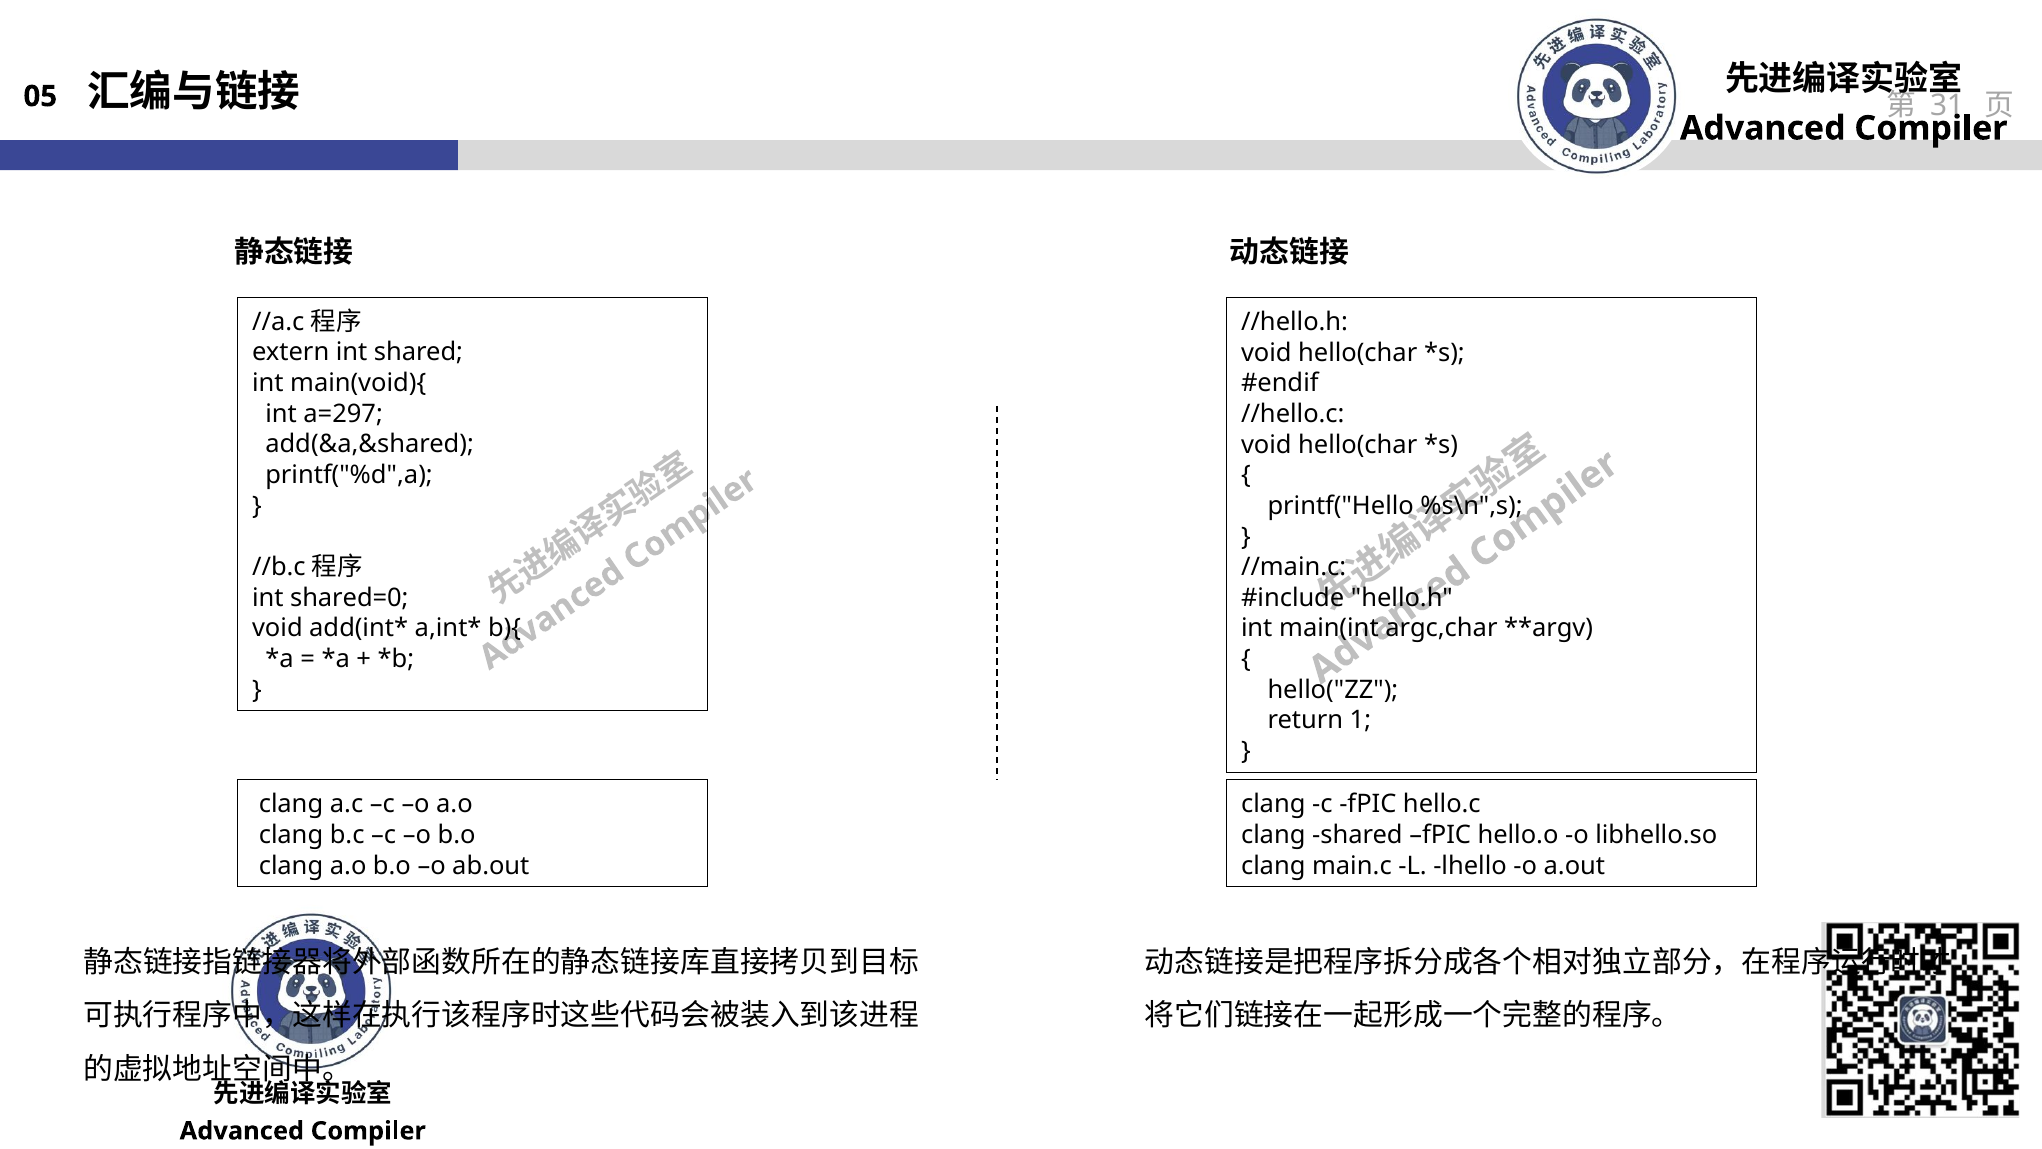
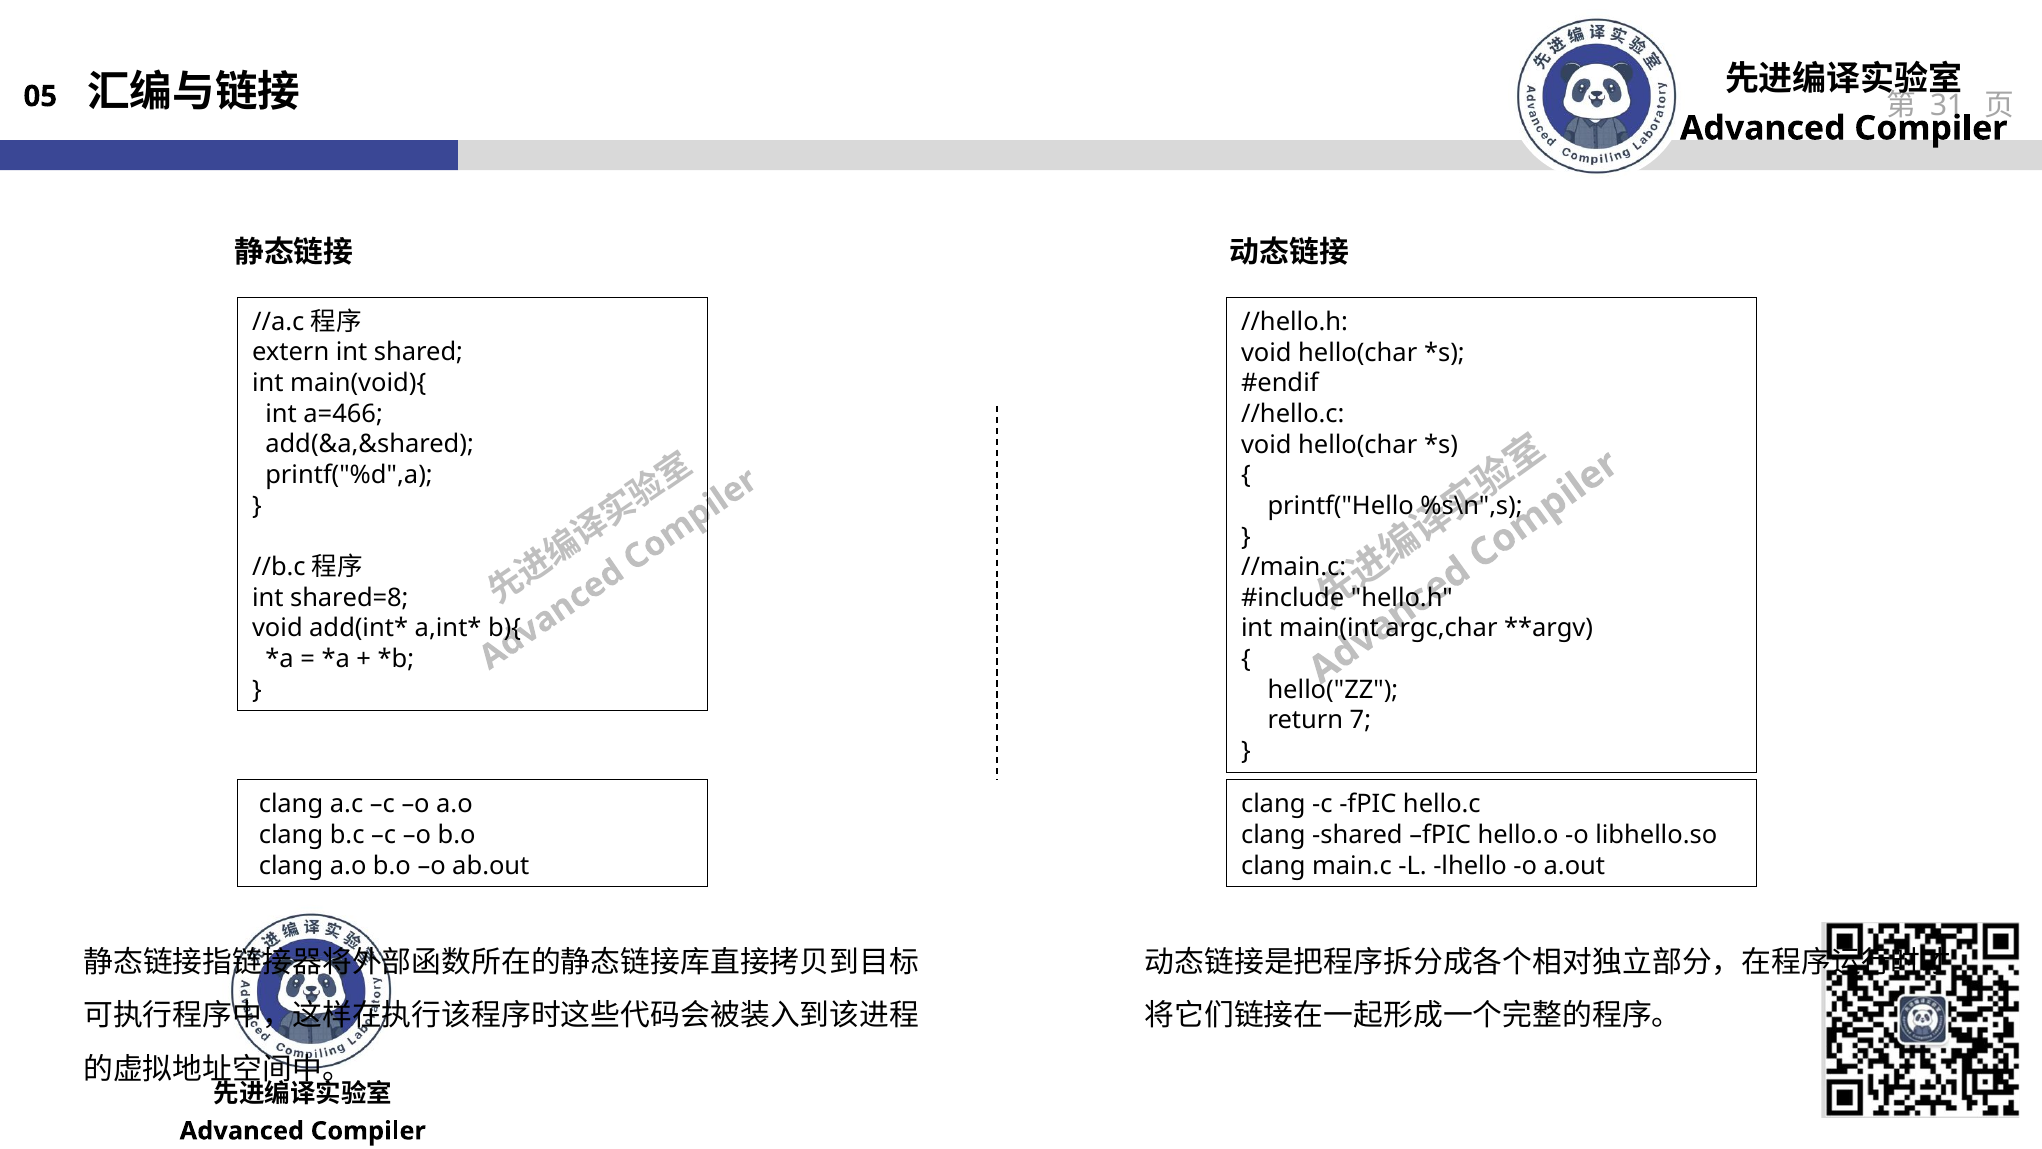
a=297: a=297 -> a=466 (343, 414)
shared=0: shared=0 -> shared=8 (349, 597)
1: 1 -> 7 (1360, 720)
